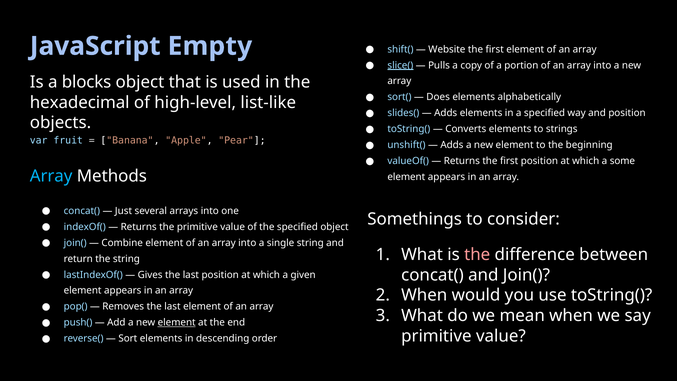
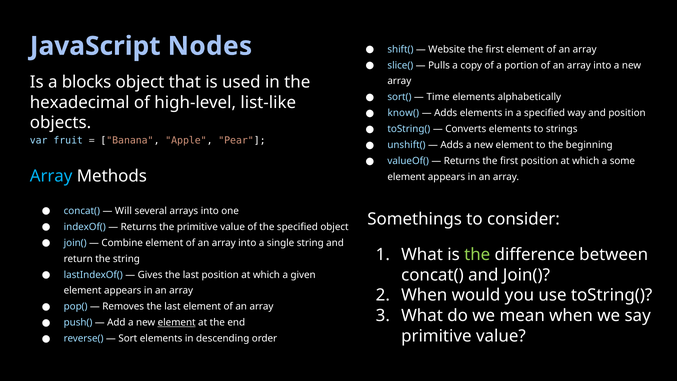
Empty: Empty -> Nodes (210, 46)
slice( underline: present -> none (400, 65)
Does: Does -> Time (438, 97)
slides(: slides( -> know( (403, 113)
Just: Just -> Will (123, 211)
the colour: pink -> light green (477, 255)
